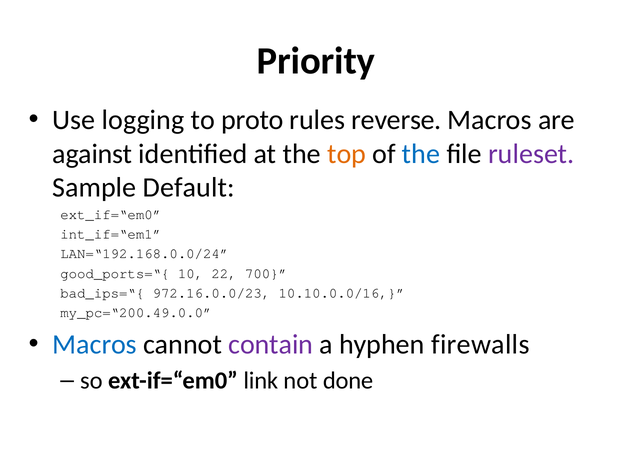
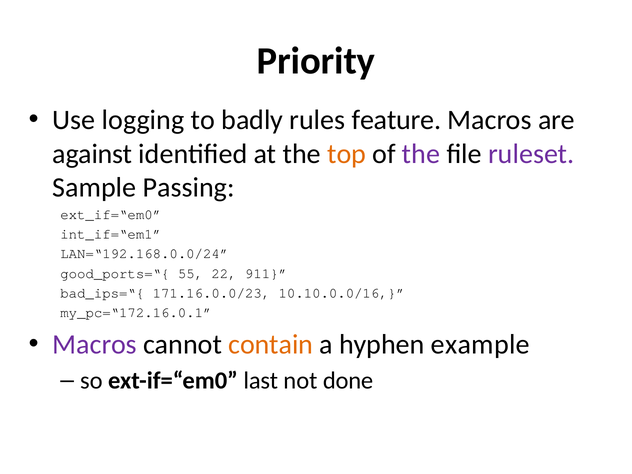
proto: proto -> badly (252, 120)
reverse: reverse -> feature (396, 120)
the colour: blue -> purple (421, 154)
Default: Default -> Passing (189, 187)
10: 10 -> 55 (190, 273)
700: 700 -> 911 (266, 273)
972.16.0.0/23: 972.16.0.0/23 -> 171.16.0.0/23 (211, 293)
my_pc=“200.49.0.0: my_pc=“200.49.0.0 -> my_pc=“172.16.0.1 (136, 313)
Macros colour: blue -> purple (95, 345)
contain colour: purple -> orange (271, 345)
firewalls: firewalls -> example (480, 345)
link: link -> last (261, 381)
